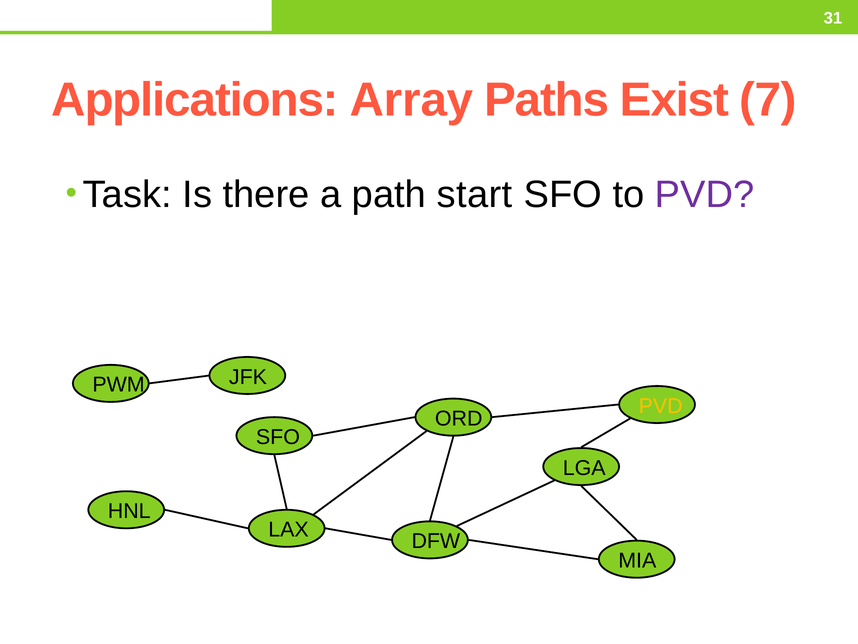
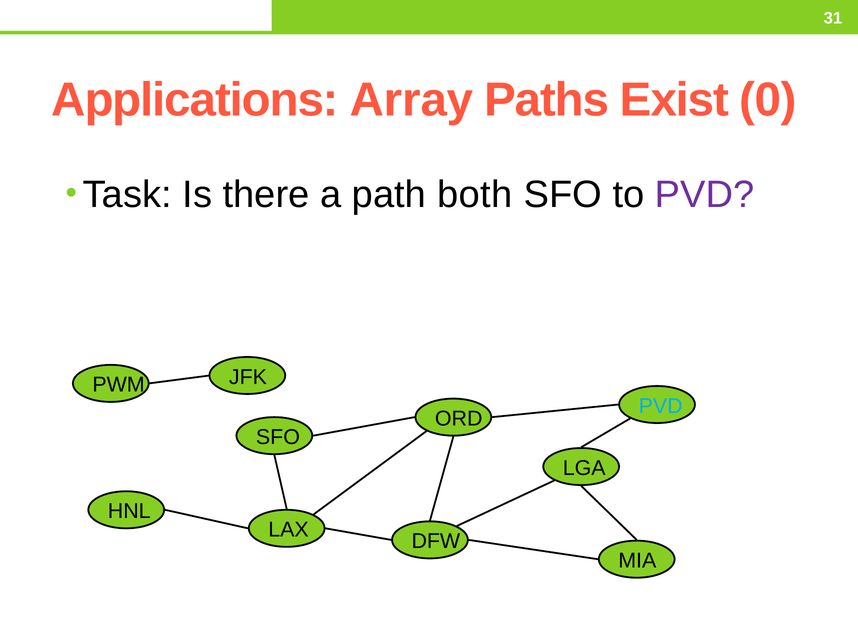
7: 7 -> 0 (768, 100)
start: start -> both (475, 194)
PVD colour: yellow -> light blue (661, 406)
